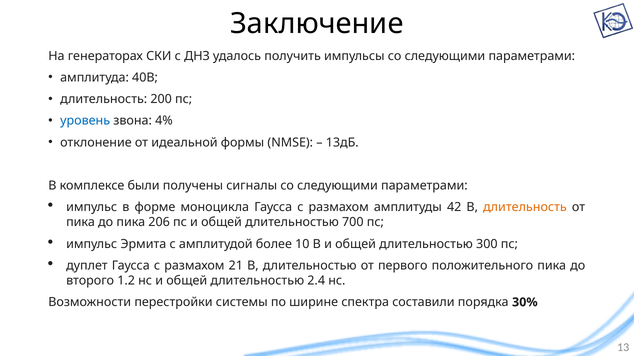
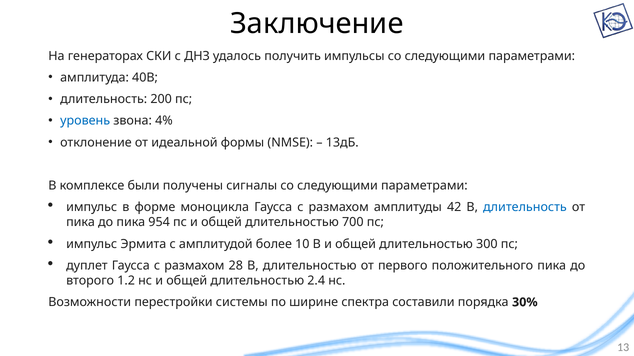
длительность colour: orange -> blue (525, 208)
206: 206 -> 954 (159, 223)
21: 21 -> 28 (236, 266)
